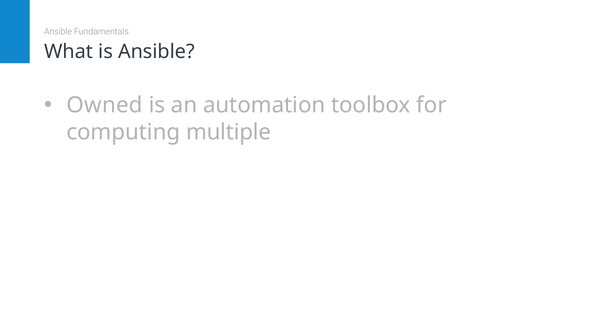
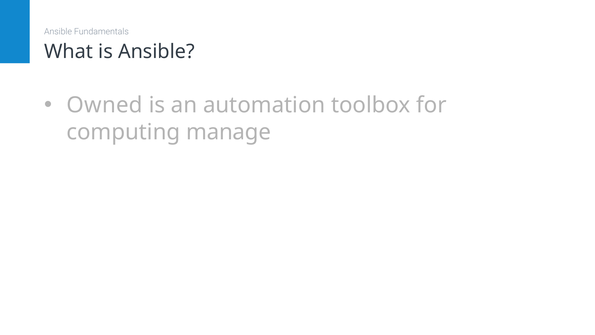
multiple: multiple -> manage (229, 132)
